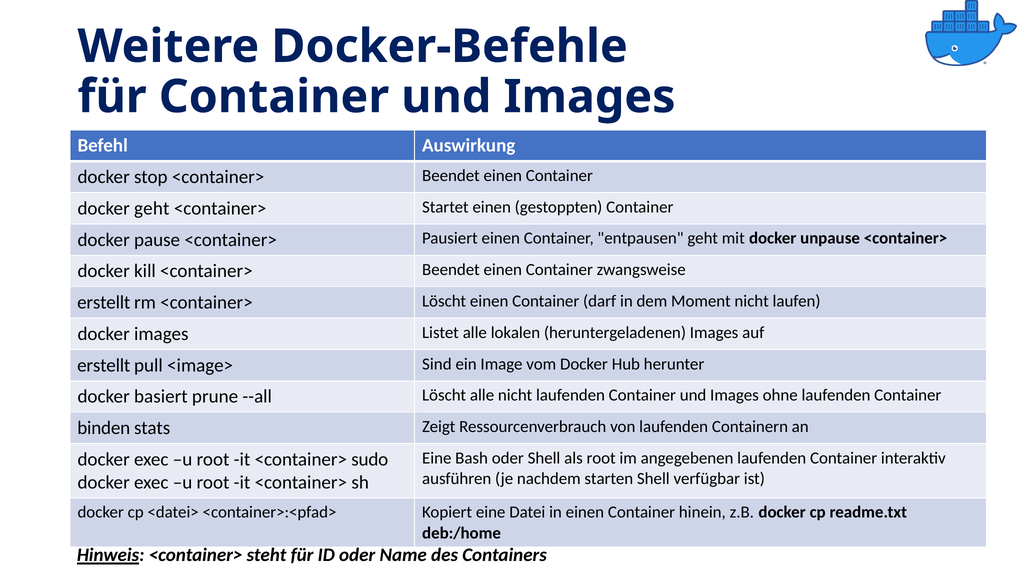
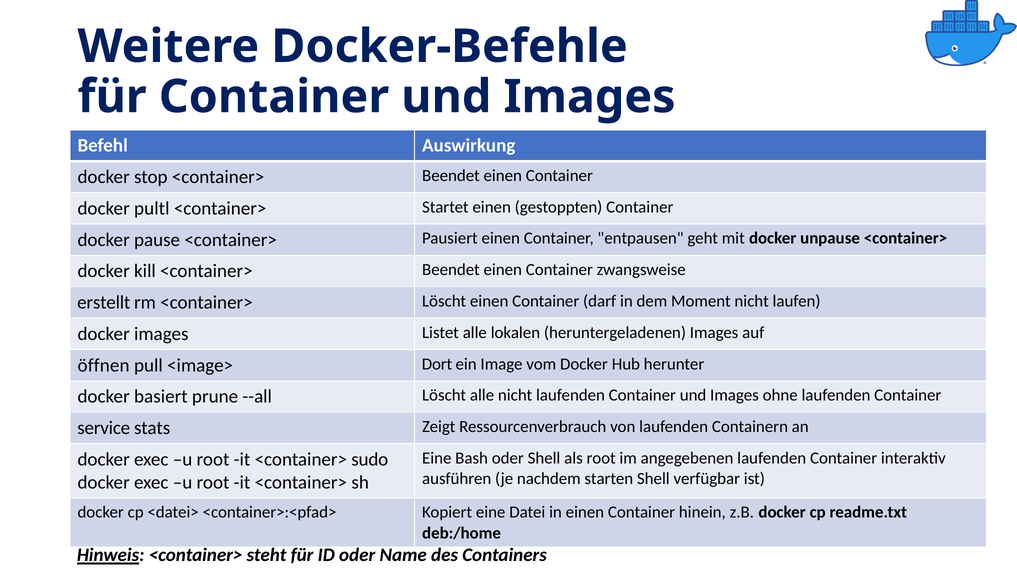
docker geht: geht -> pultl (152, 208)
erstellt: erstellt -> öffnen (104, 365)
Sind: Sind -> Dort (437, 364)
binden: binden -> service (104, 428)
